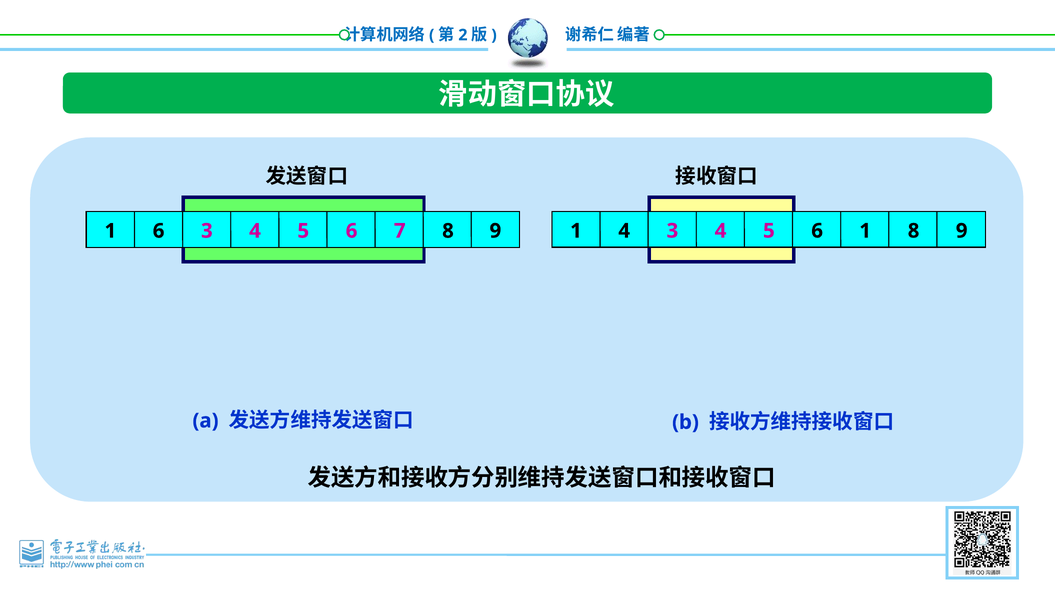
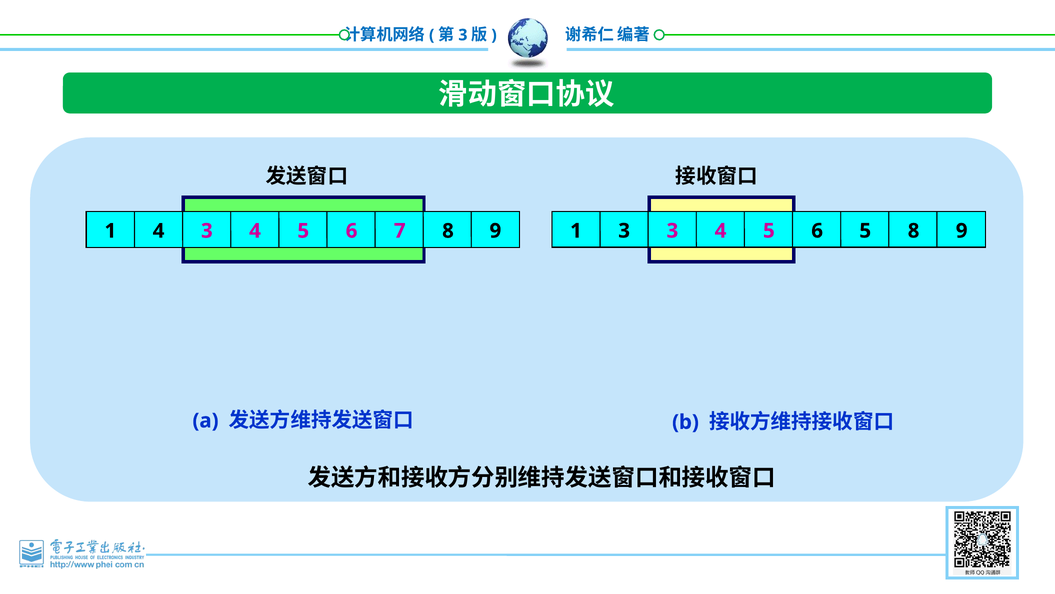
2: 2 -> 3 (463, 35)
1 4: 4 -> 3 (624, 231)
6 1: 1 -> 5 (865, 231)
1 6: 6 -> 4 (159, 231)
